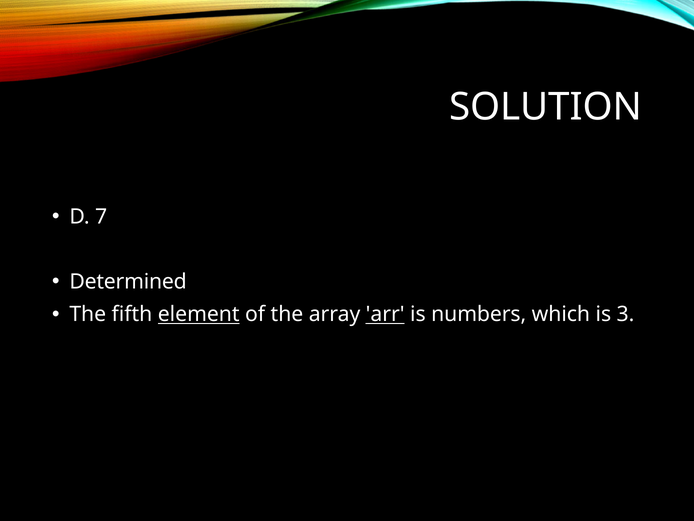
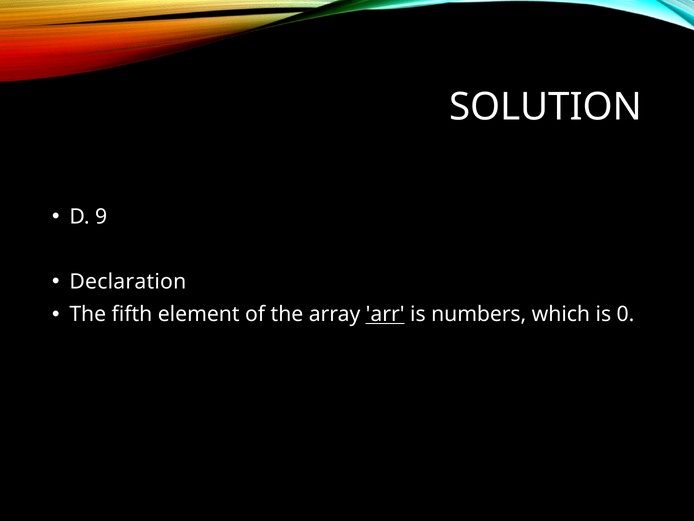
7: 7 -> 9 (101, 216)
Determined: Determined -> Declaration (128, 281)
element underline: present -> none (199, 314)
3: 3 -> 0 (626, 314)
